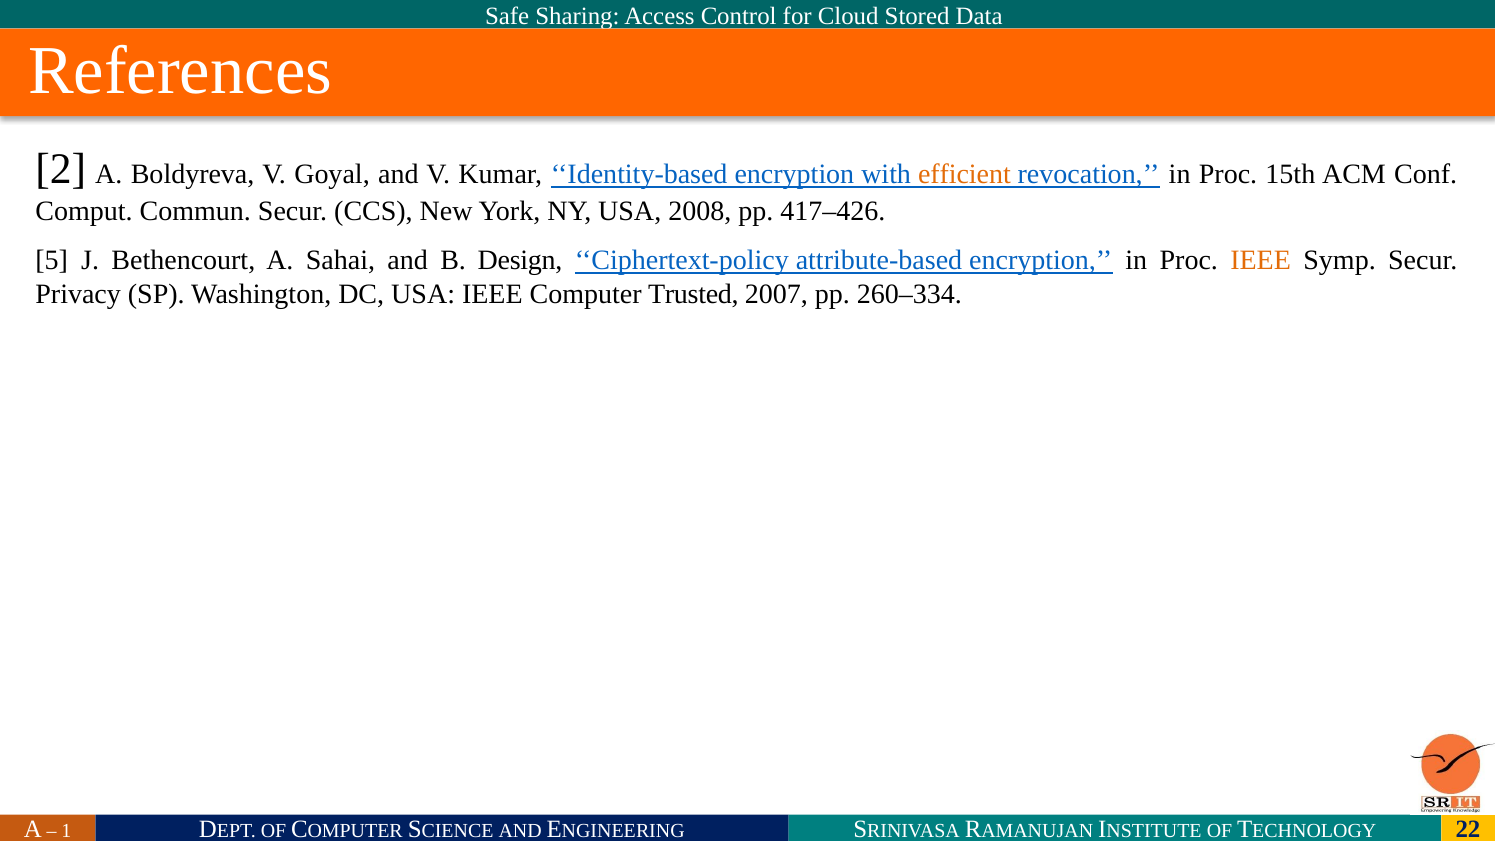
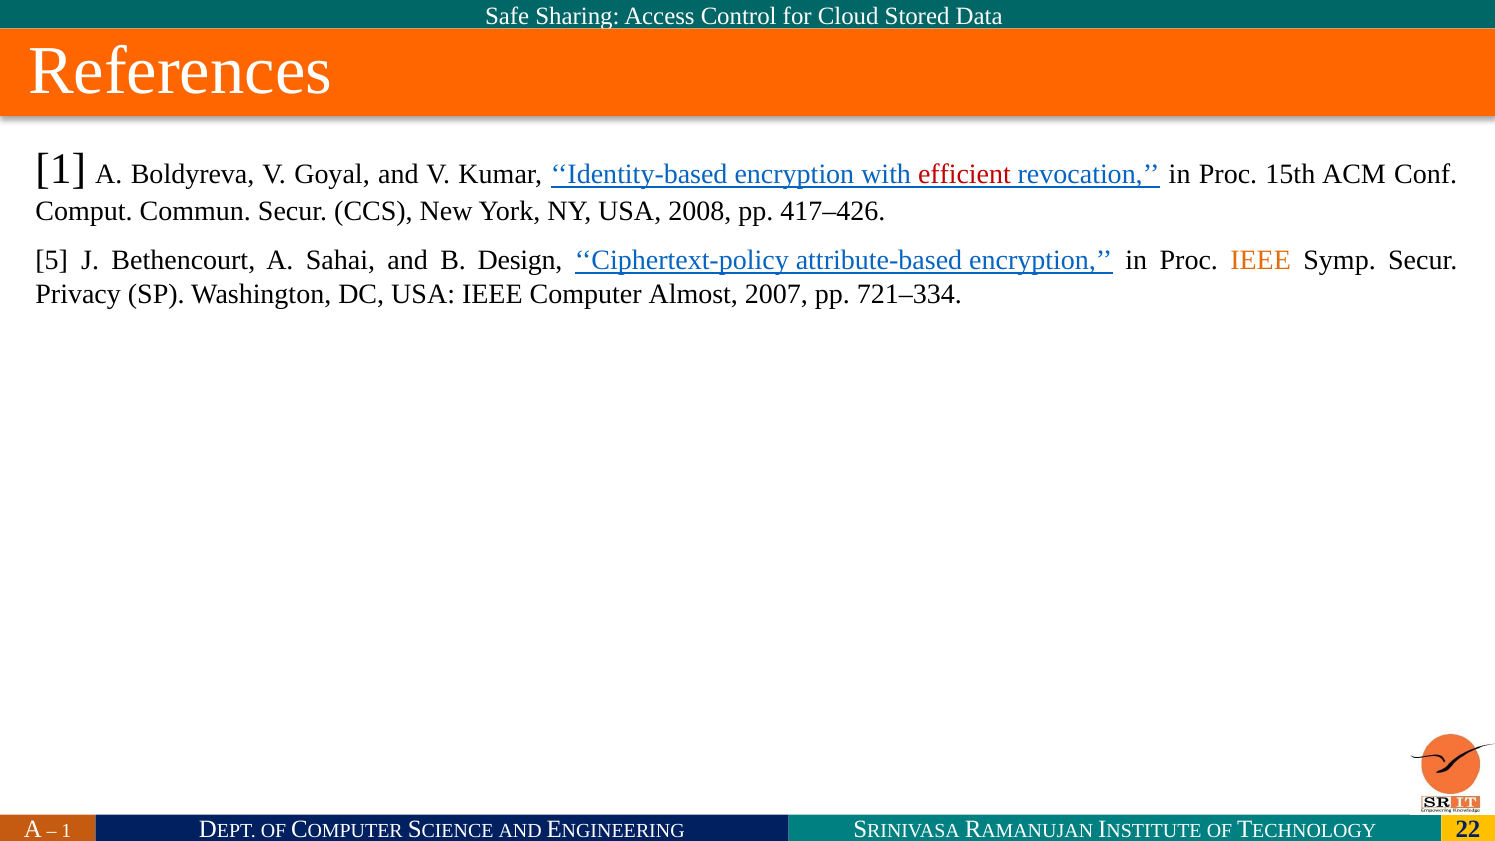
2: 2 -> 1 (61, 169)
efficient colour: orange -> red (964, 174)
Trusted: Trusted -> Almost (693, 294)
260–334: 260–334 -> 721–334 (909, 294)
